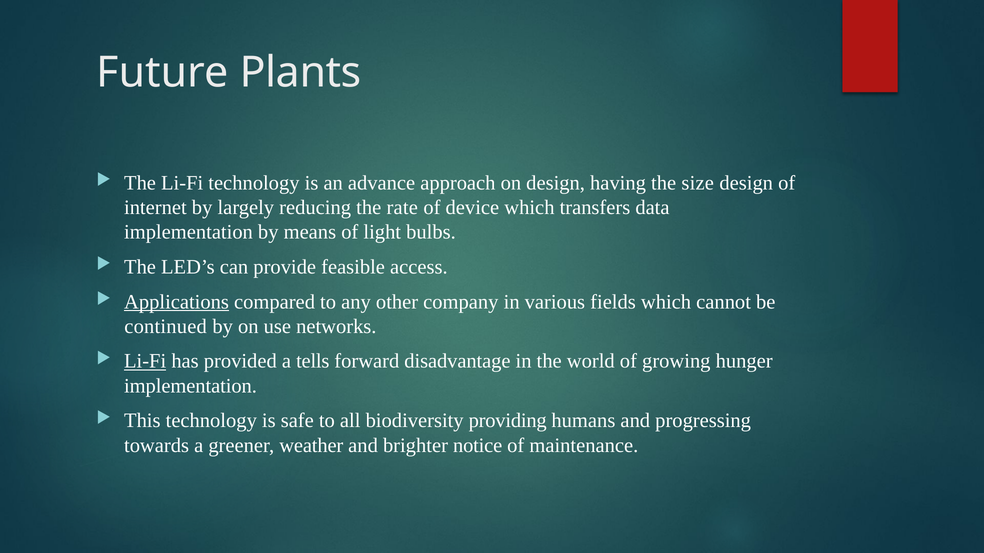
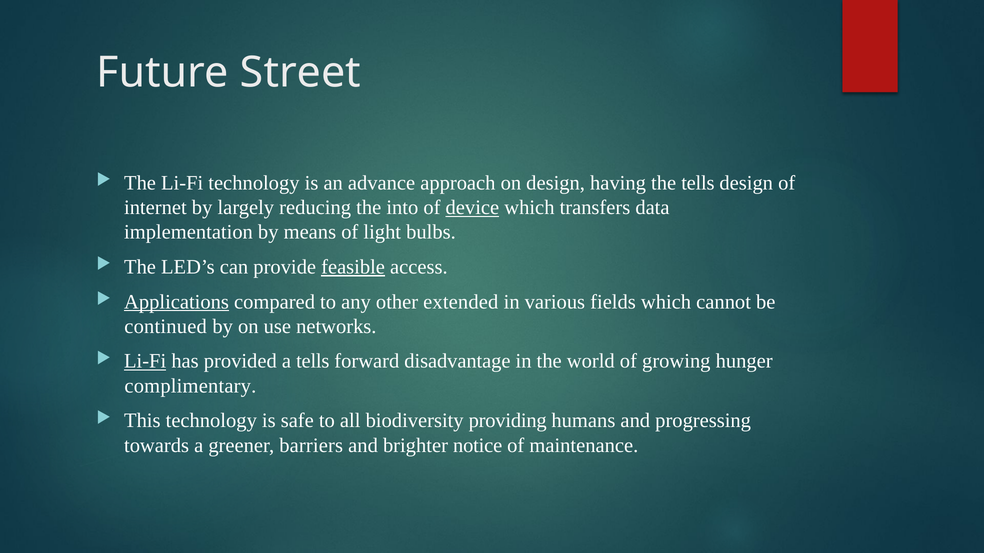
Plants: Plants -> Street (300, 73)
the size: size -> tells (698, 183)
rate: rate -> into (402, 208)
device underline: none -> present (472, 208)
feasible underline: none -> present (353, 267)
company: company -> extended (461, 302)
implementation: implementation -> complimentary (190, 386)
weather: weather -> barriers (311, 446)
